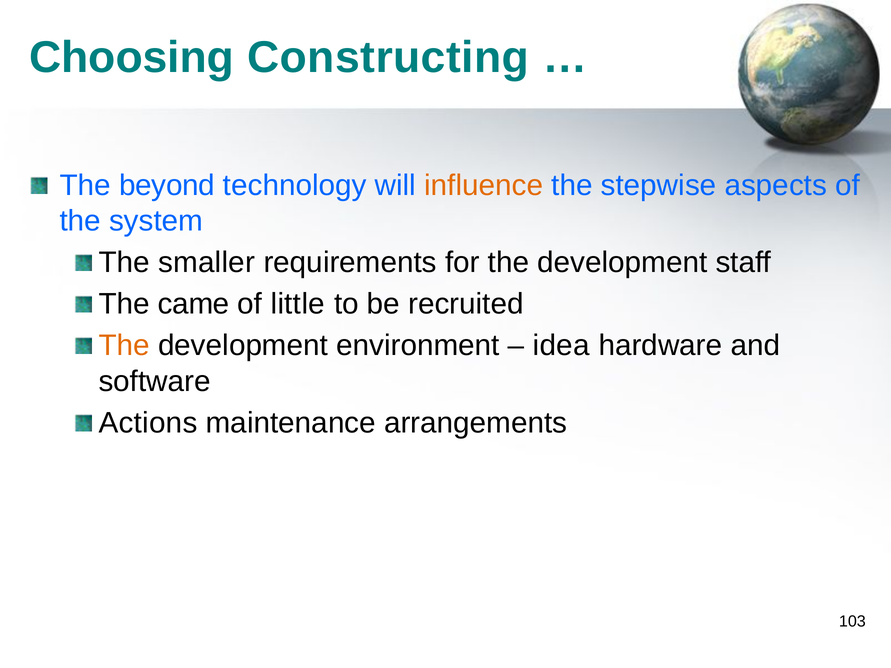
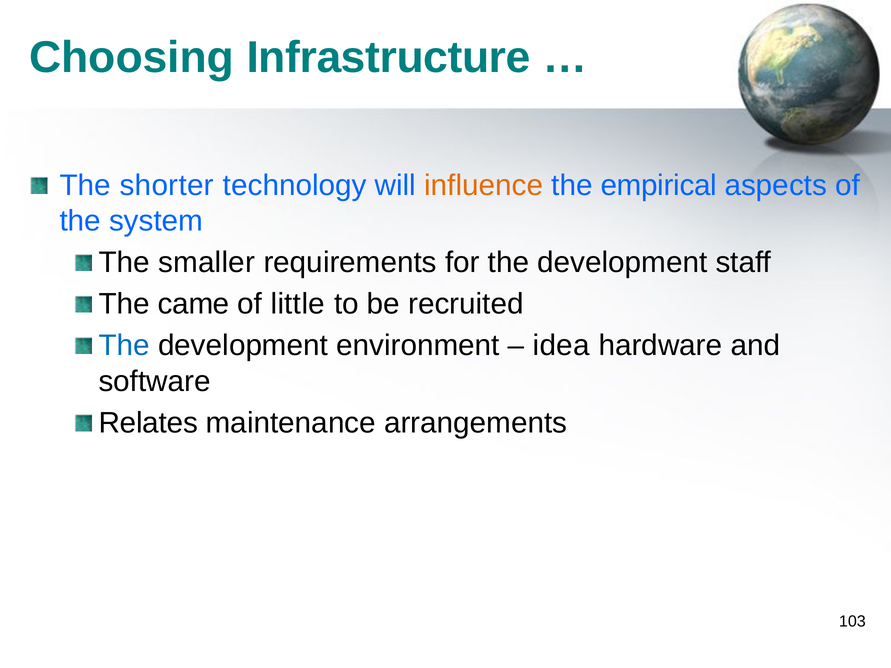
Constructing: Constructing -> Infrastructure (389, 58)
beyond: beyond -> shorter (167, 185)
stepwise: stepwise -> empirical (659, 185)
The colour: orange -> blue (124, 346)
Actions: Actions -> Relates (148, 423)
